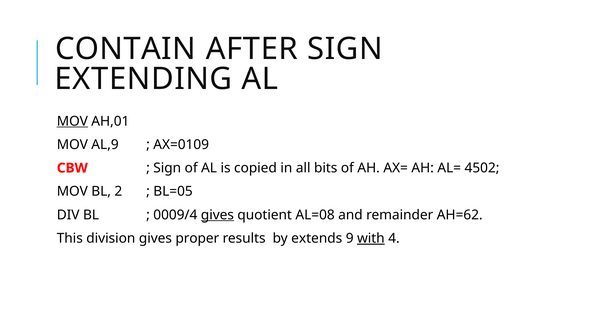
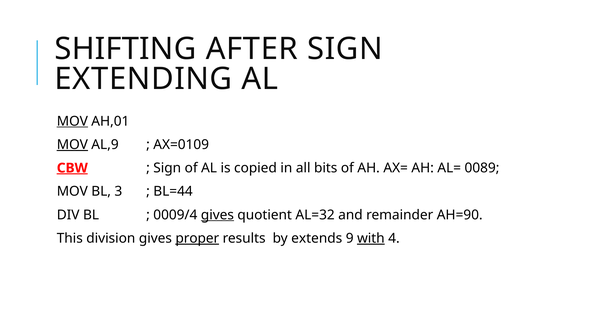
CONTAIN: CONTAIN -> SHIFTING (125, 49)
MOV underline: none -> present (72, 145)
CBW underline: none -> present (72, 168)
4502: 4502 -> 0089 (482, 168)
2: 2 -> 3 (118, 192)
BL=05: BL=05 -> BL=44 (173, 192)
AL=08: AL=08 -> AL=32 (315, 215)
AH=62: AH=62 -> AH=90 (460, 215)
proper underline: none -> present (197, 238)
